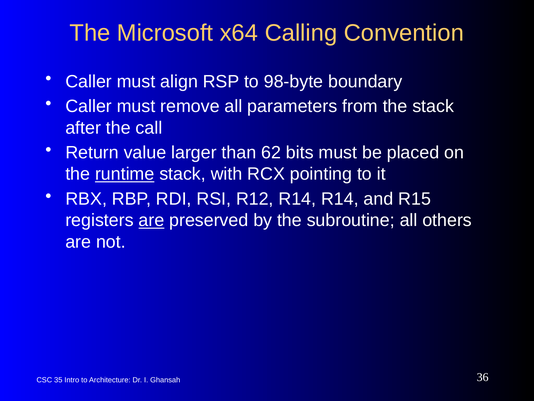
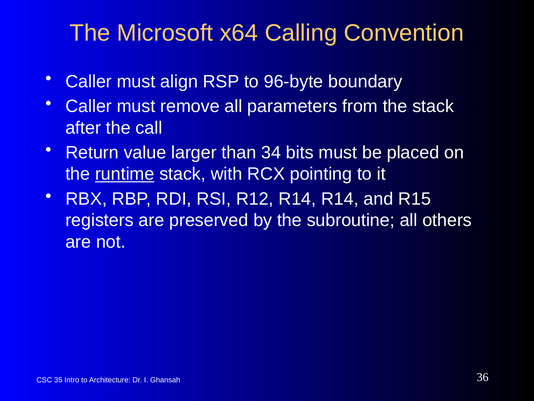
98-byte: 98-byte -> 96-byte (293, 81)
62: 62 -> 34 (271, 153)
are underline: present -> none (151, 220)
